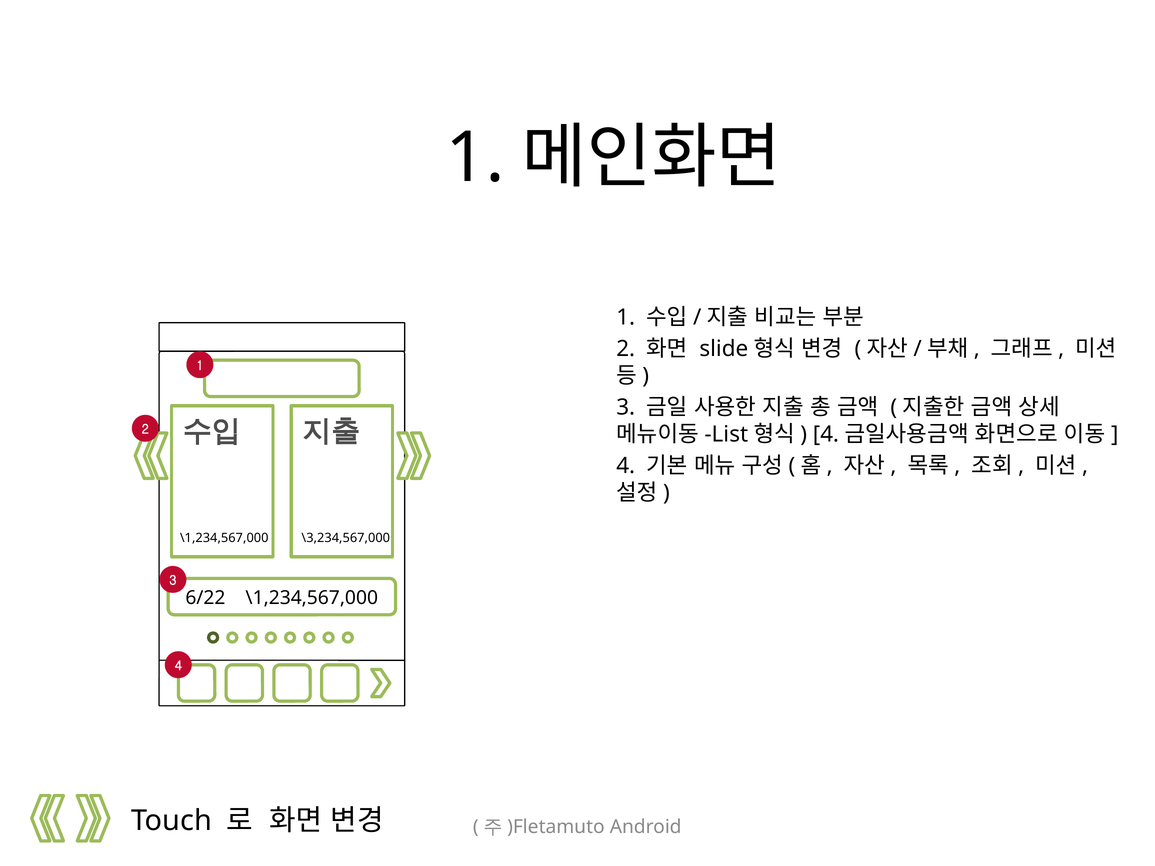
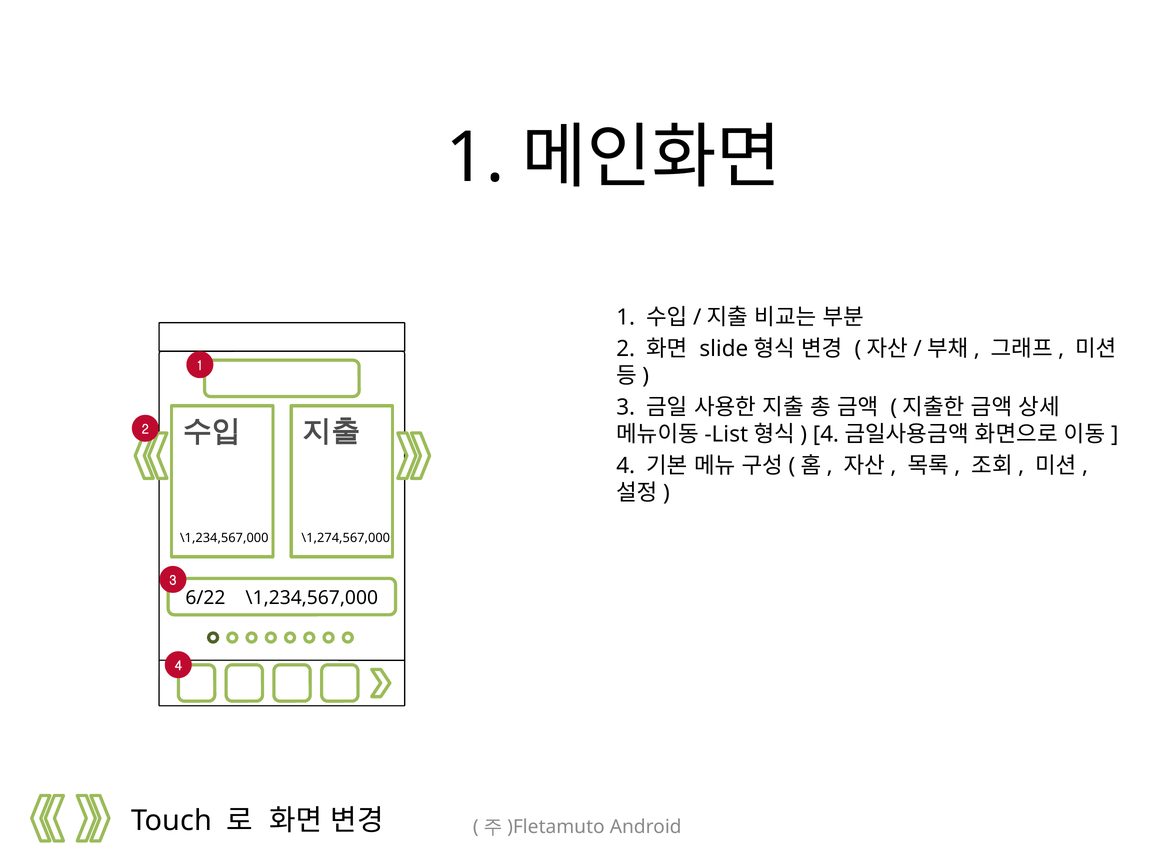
\3,234,567,000: \3,234,567,000 -> \1,274,567,000 (346, 538)
